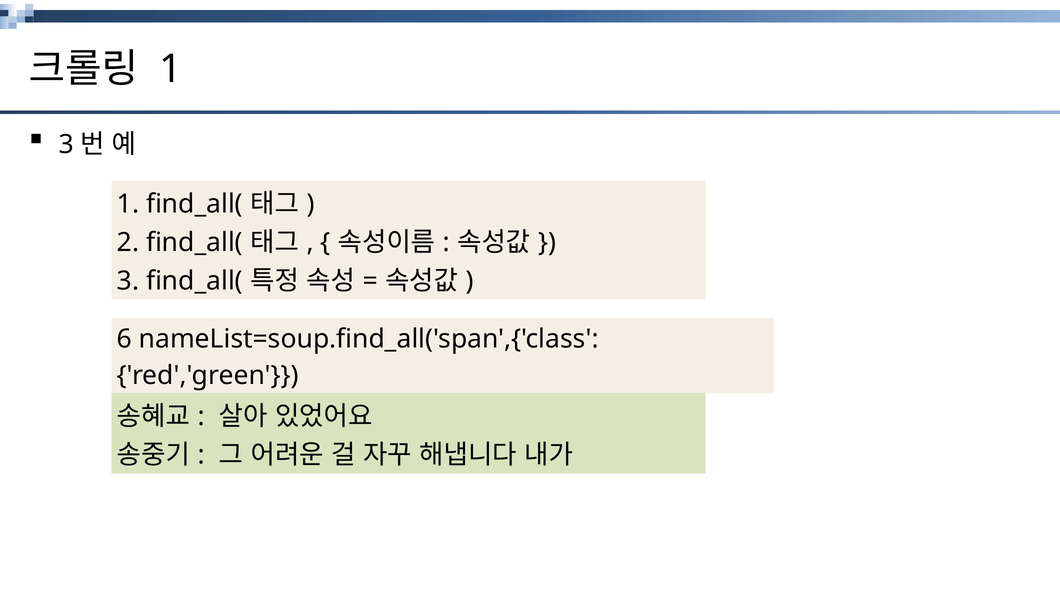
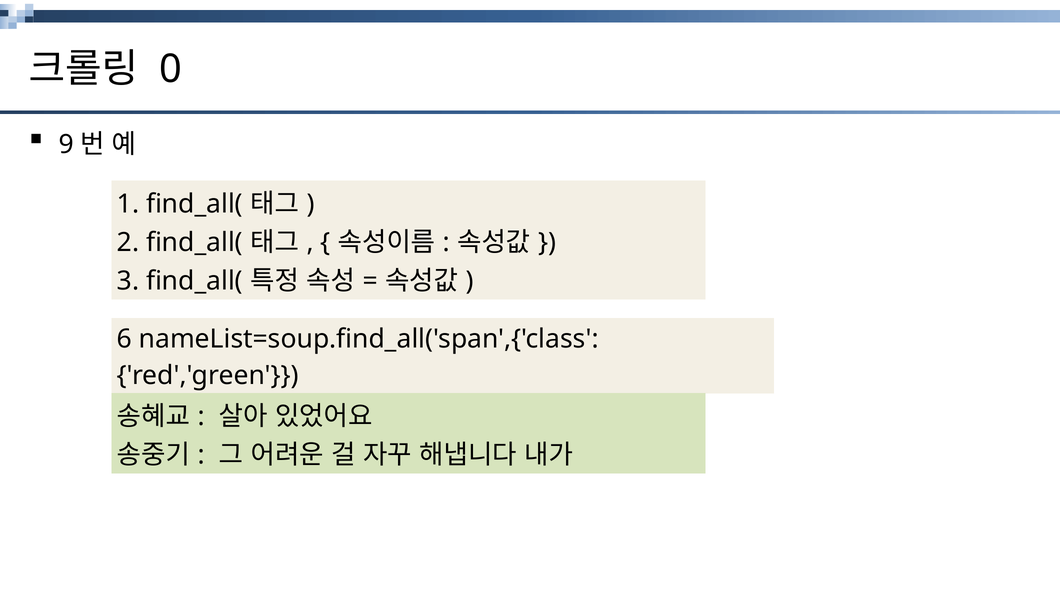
1: 1 -> 0 (170, 69)
3: 3 -> 9 (66, 145)
